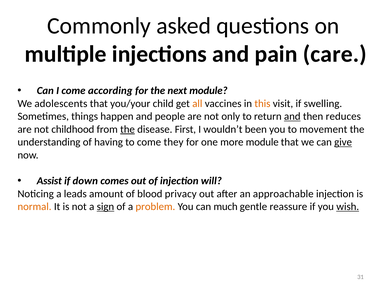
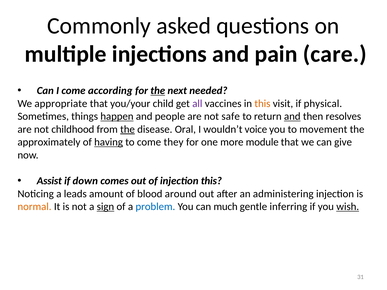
the underline: none -> present (158, 91)
next module: module -> needed (208, 91)
adolescents: adolescents -> appropriate (61, 104)
all colour: orange -> purple (197, 104)
swelling: swelling -> physical (323, 104)
happen underline: none -> present (117, 116)
only: only -> safe (231, 116)
reduces: reduces -> resolves (343, 116)
First: First -> Oral (185, 129)
been: been -> voice (256, 129)
understanding: understanding -> approximately (49, 142)
having underline: none -> present (109, 142)
give underline: present -> none (343, 142)
injection will: will -> this (211, 181)
privacy: privacy -> around (181, 194)
approachable: approachable -> administering (283, 194)
problem colour: orange -> blue (155, 207)
reassure: reassure -> inferring (288, 207)
